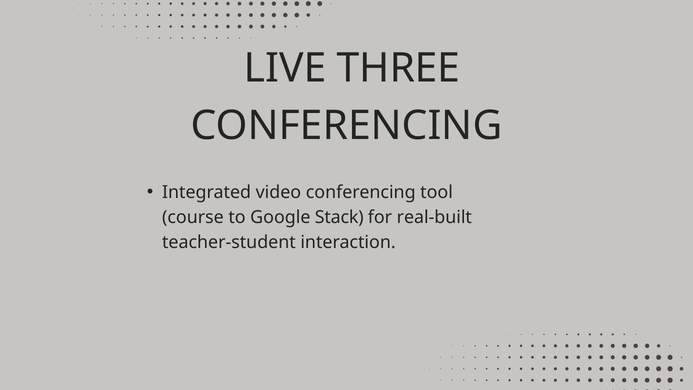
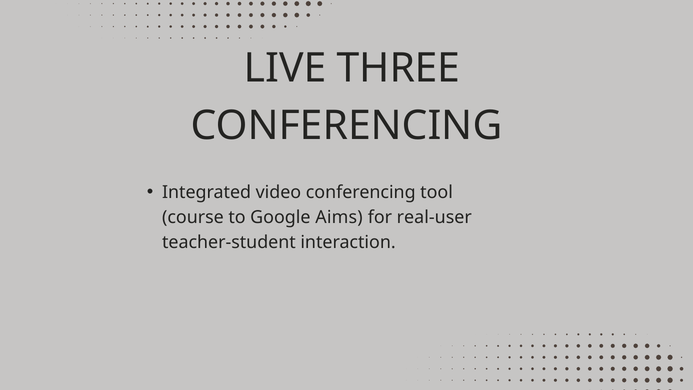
Stack: Stack -> Aims (339, 217)
real-built: real-built -> real-user (434, 217)
